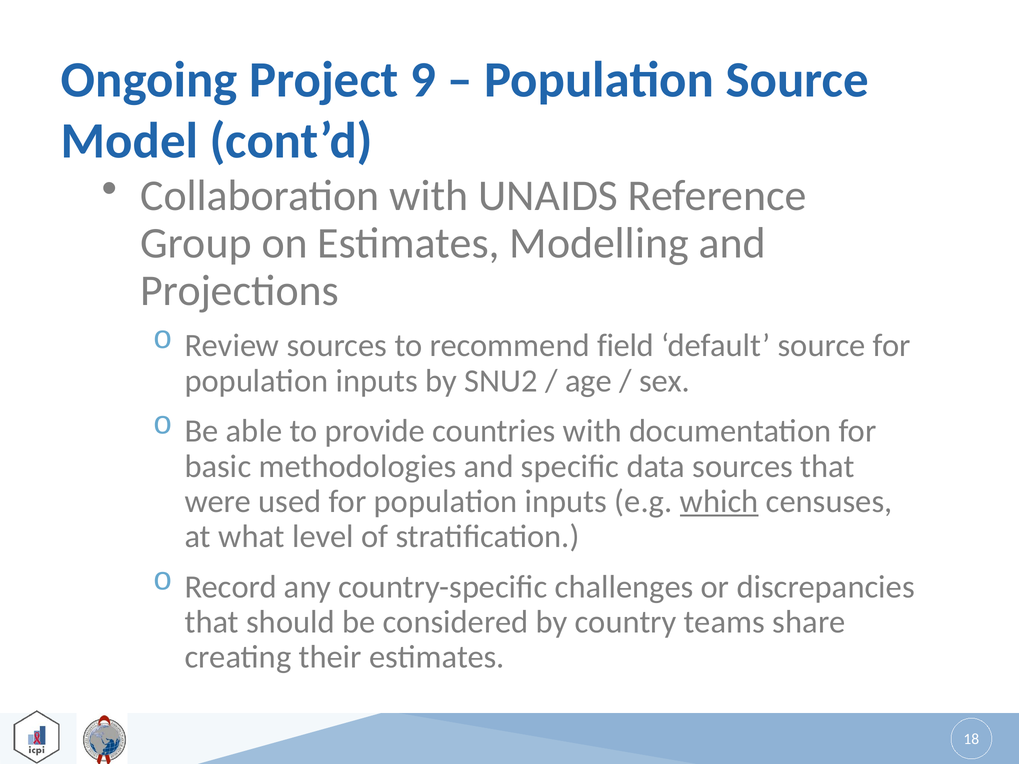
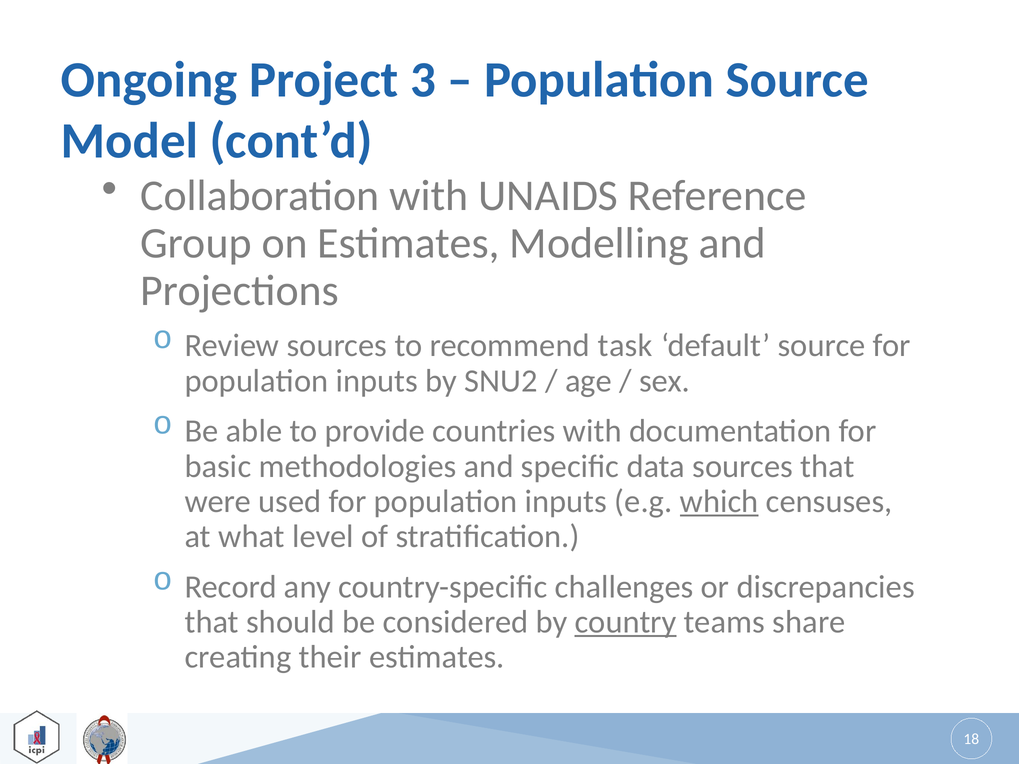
9: 9 -> 3 (423, 80)
field: field -> task (625, 346)
country underline: none -> present (626, 622)
